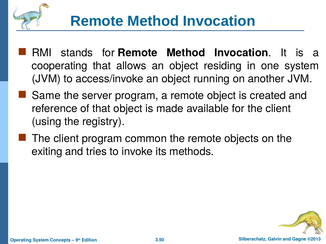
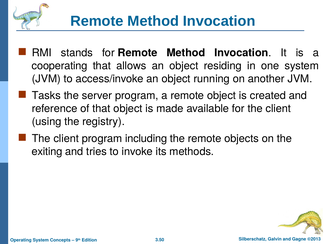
Same: Same -> Tasks (46, 96)
common: common -> including (146, 139)
